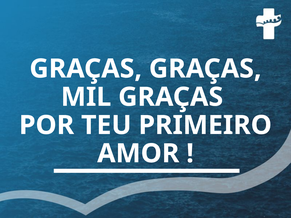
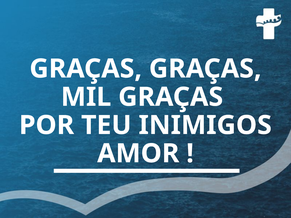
PRIMEIRO: PRIMEIRO -> INIMIGOS (205, 125)
